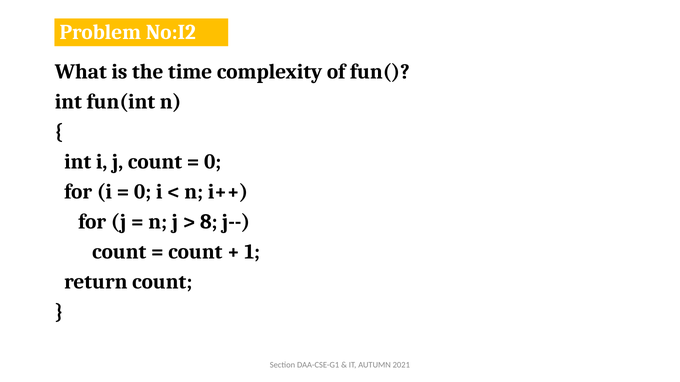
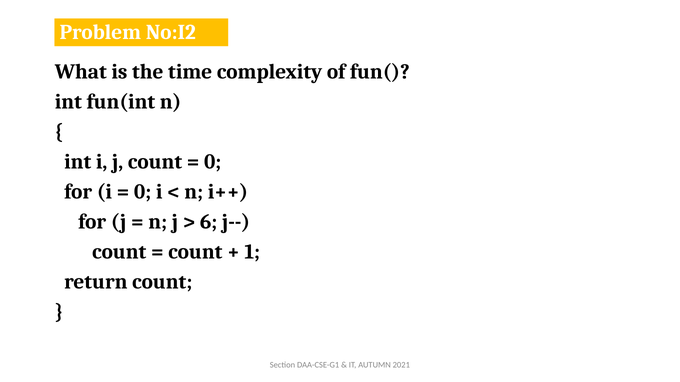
8: 8 -> 6 (209, 222)
